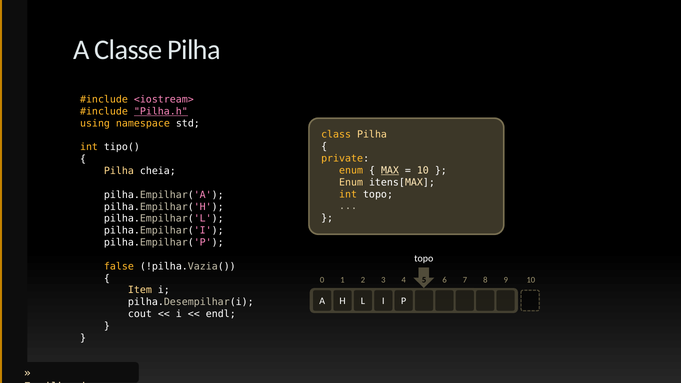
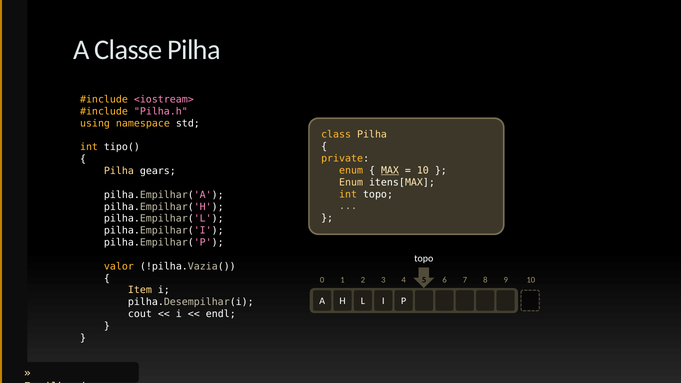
Pilha.h underline: present -> none (161, 111)
cheia: cheia -> gears (158, 171)
false: false -> valor (119, 266)
